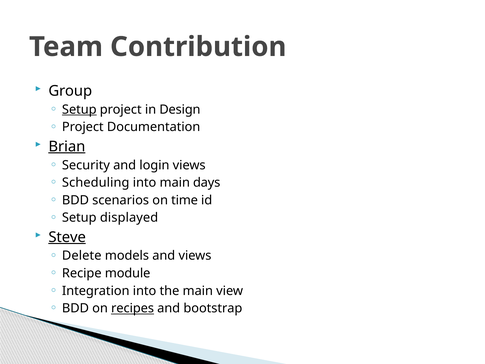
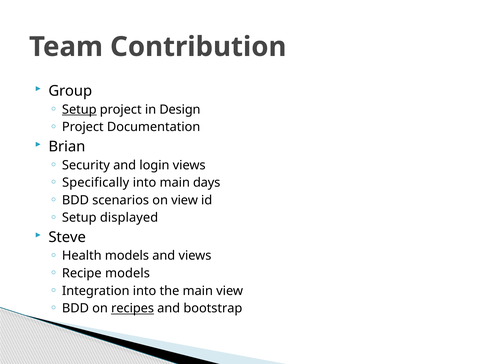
Brian underline: present -> none (67, 146)
Scheduling: Scheduling -> Specifically (96, 183)
on time: time -> view (185, 200)
Steve underline: present -> none (67, 237)
Delete: Delete -> Health (82, 256)
Recipe module: module -> models (128, 273)
